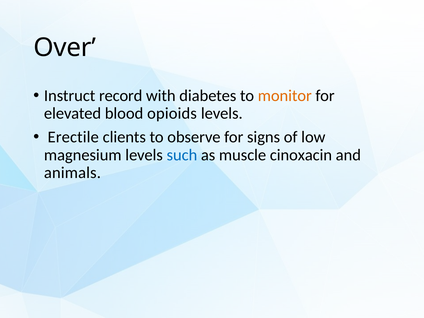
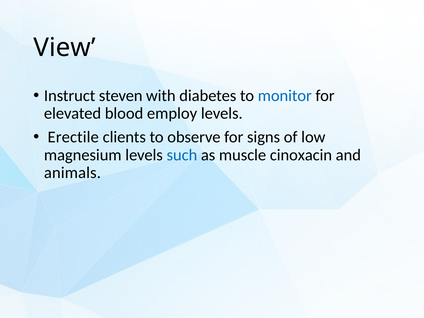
Over: Over -> View (65, 47)
record: record -> steven (121, 96)
monitor colour: orange -> blue (285, 96)
opioids: opioids -> employ (172, 113)
